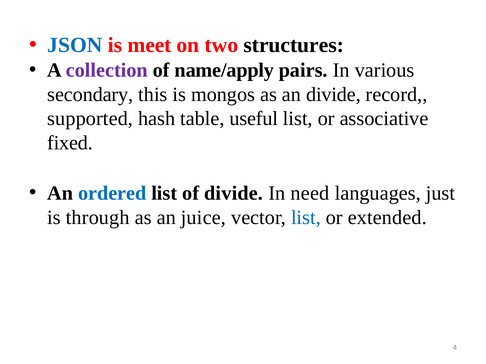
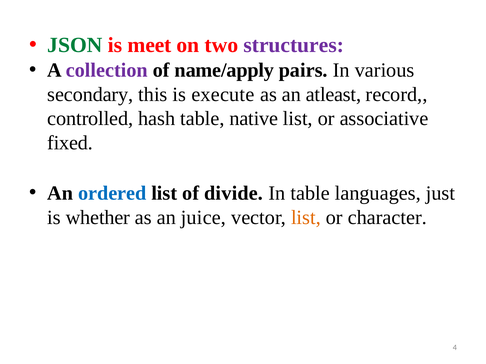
JSON colour: blue -> green (75, 45)
structures colour: black -> purple (294, 45)
mongos: mongos -> execute (223, 95)
an divide: divide -> atleast (333, 95)
supported: supported -> controlled (90, 119)
useful: useful -> native (254, 119)
In need: need -> table (310, 193)
through: through -> whether (98, 218)
list colour: blue -> orange (306, 218)
extended: extended -> character (387, 218)
